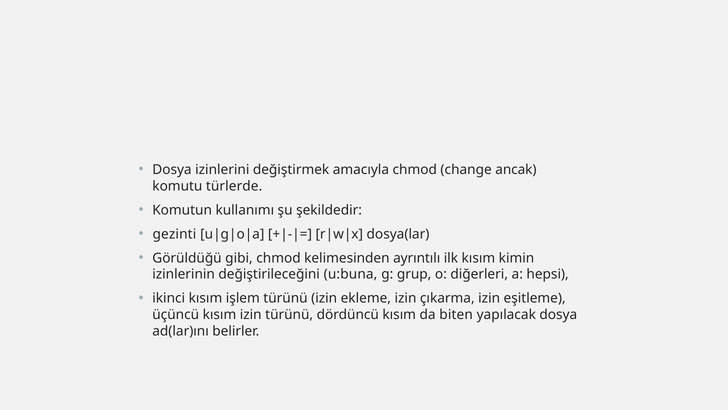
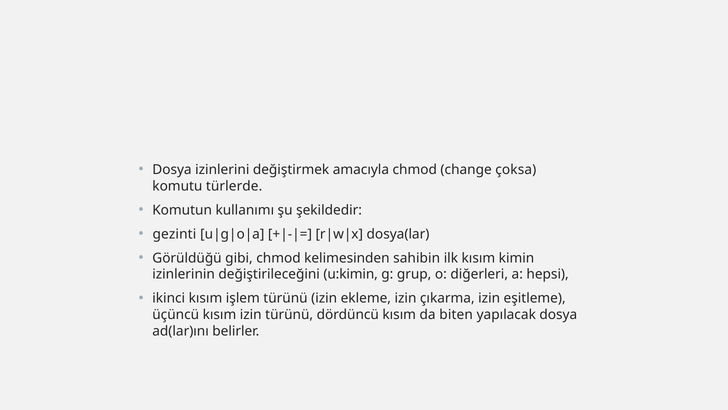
ancak: ancak -> çoksa (516, 169)
ayrıntılı: ayrıntılı -> sahibin (417, 258)
u:buna: u:buna -> u:kimin (351, 274)
